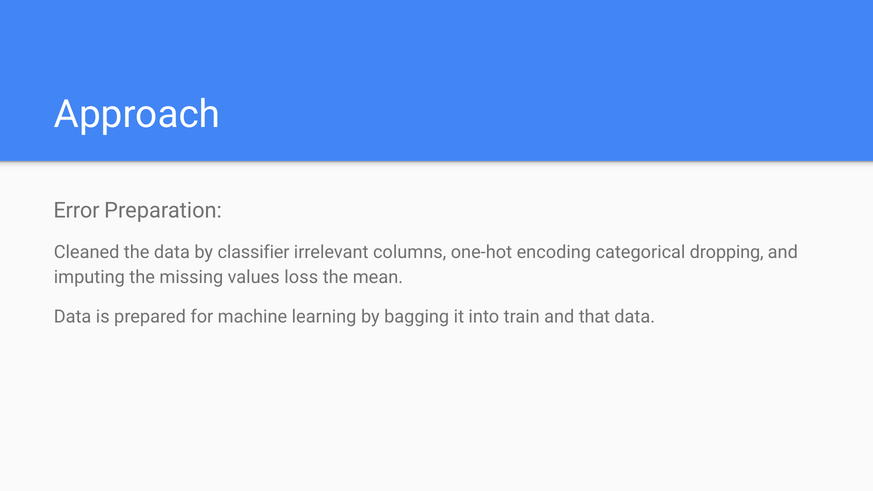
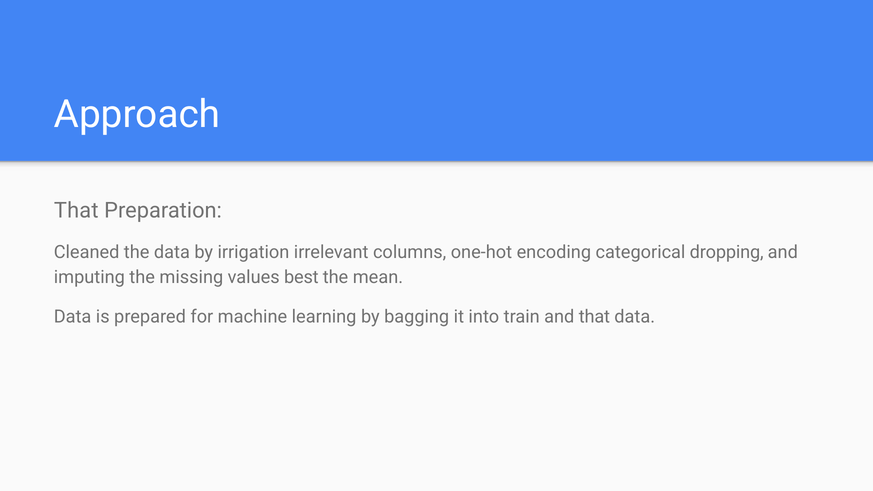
Error: Error -> That (76, 210)
classifier: classifier -> irrigation (253, 252)
loss: loss -> best (301, 277)
